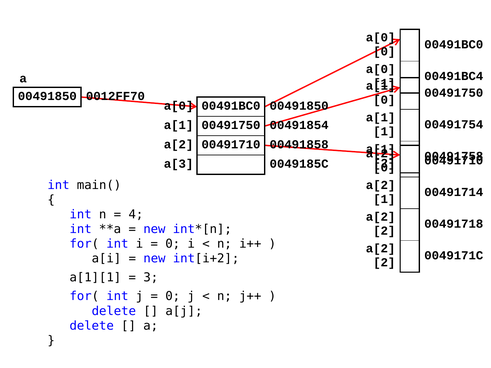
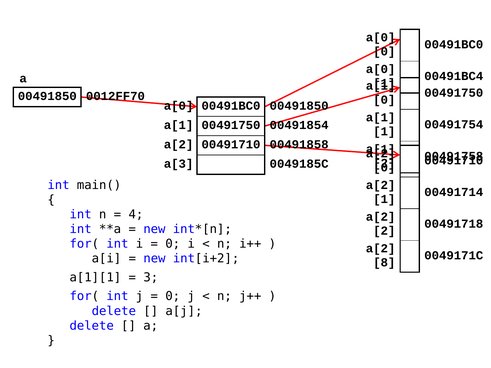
2: 2 -> 8 (384, 263)
